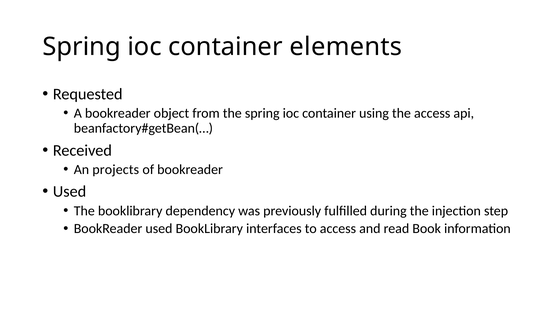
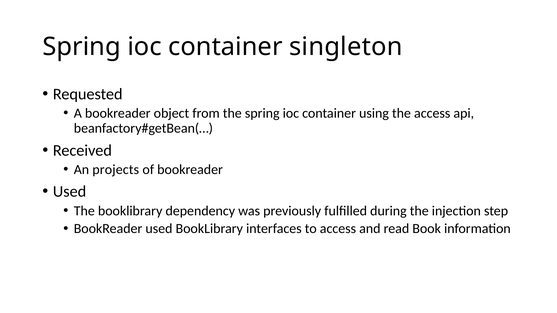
elements: elements -> singleton (346, 47)
